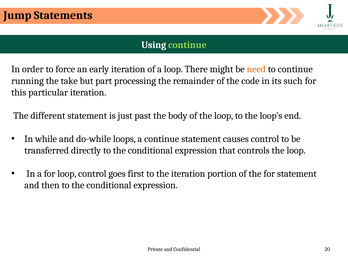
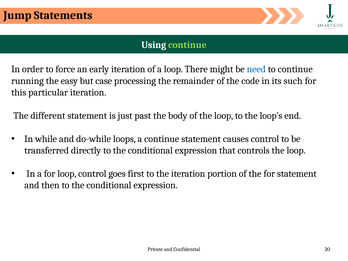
need colour: orange -> blue (256, 69)
take: take -> easy (69, 81)
part: part -> case (104, 81)
